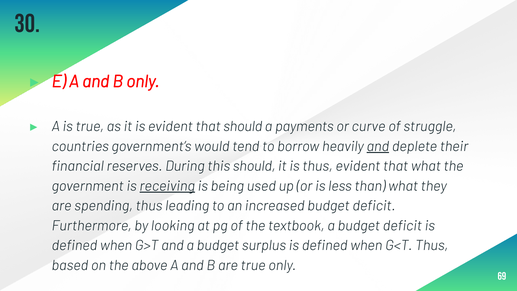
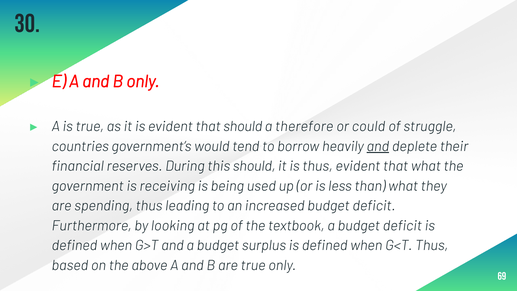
payments: payments -> therefore (304, 126)
curve: curve -> could (369, 126)
receiving underline: present -> none (167, 186)
